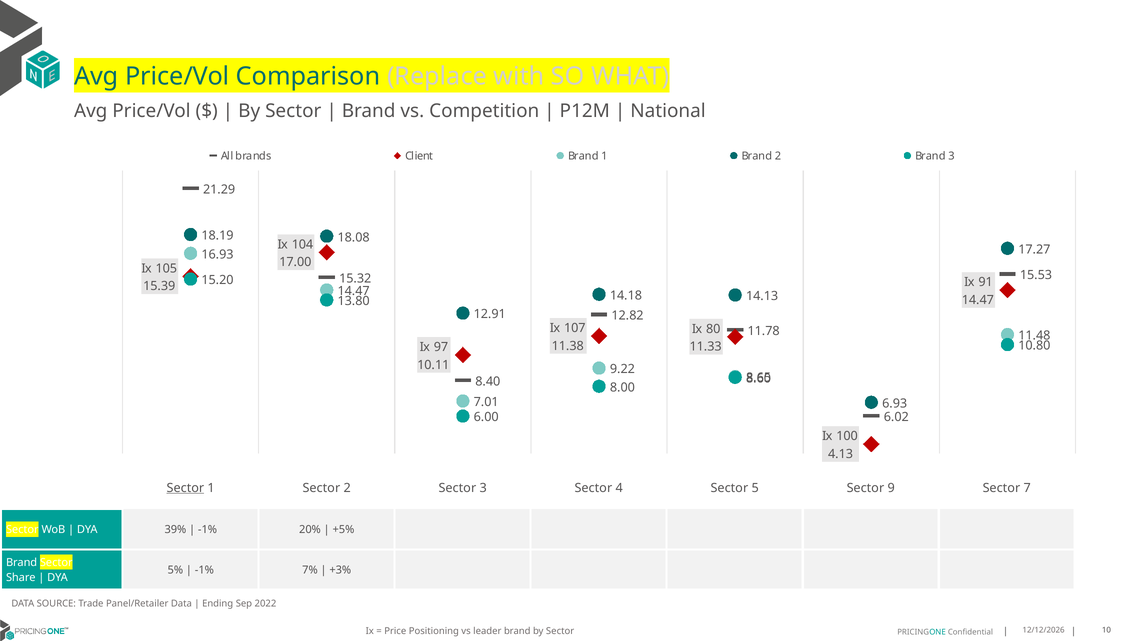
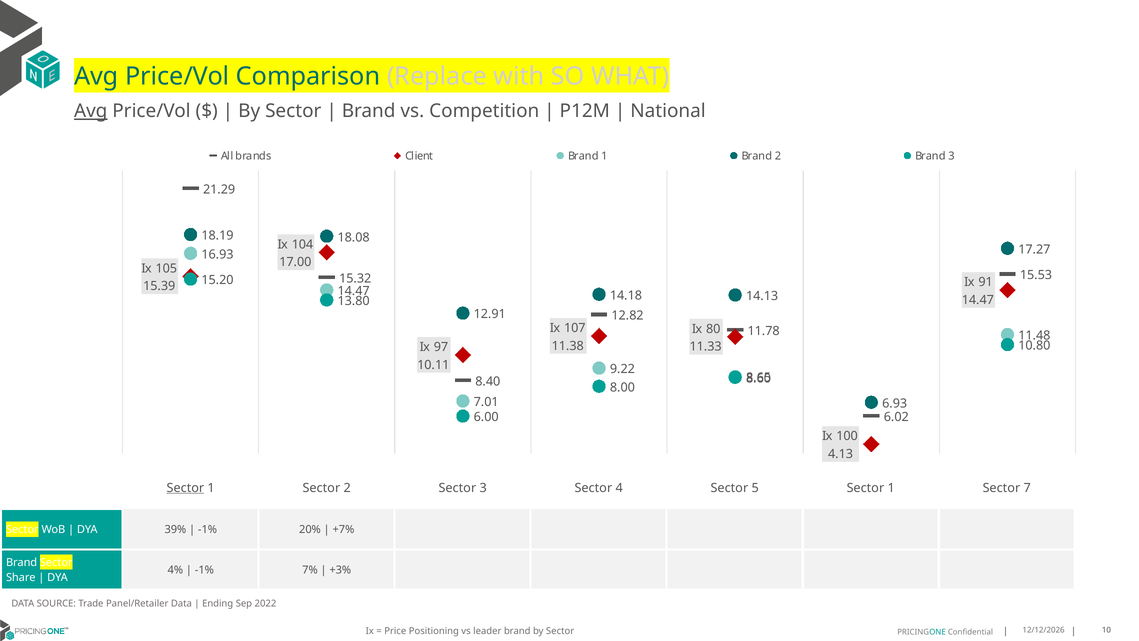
Avg underline: none -> present (91, 111)
5 Sector 9: 9 -> 1 (891, 488)
+5%: +5% -> +7% (343, 530)
5%: 5% -> 4% (175, 570)
